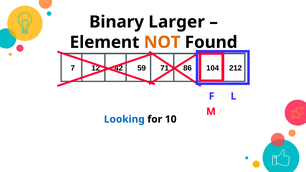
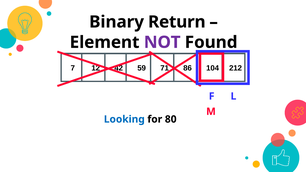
Larger: Larger -> Return (177, 22)
NOT colour: orange -> purple (162, 42)
10: 10 -> 80 (171, 119)
